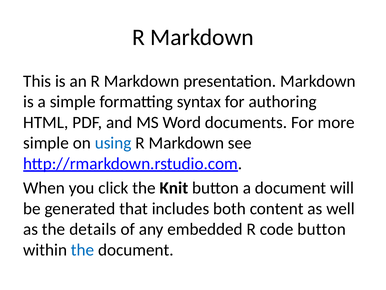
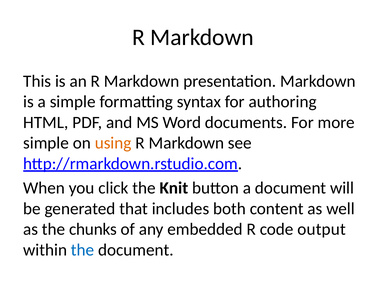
using colour: blue -> orange (113, 143)
details: details -> chunks (93, 229)
code button: button -> output (322, 229)
